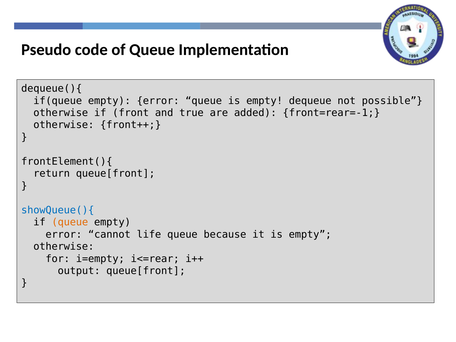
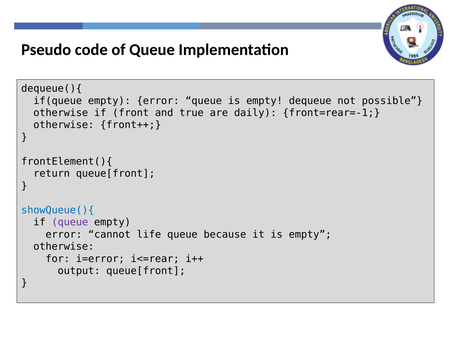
added: added -> daily (255, 113)
queue colour: orange -> purple (70, 222)
i=empty: i=empty -> i=error (100, 259)
